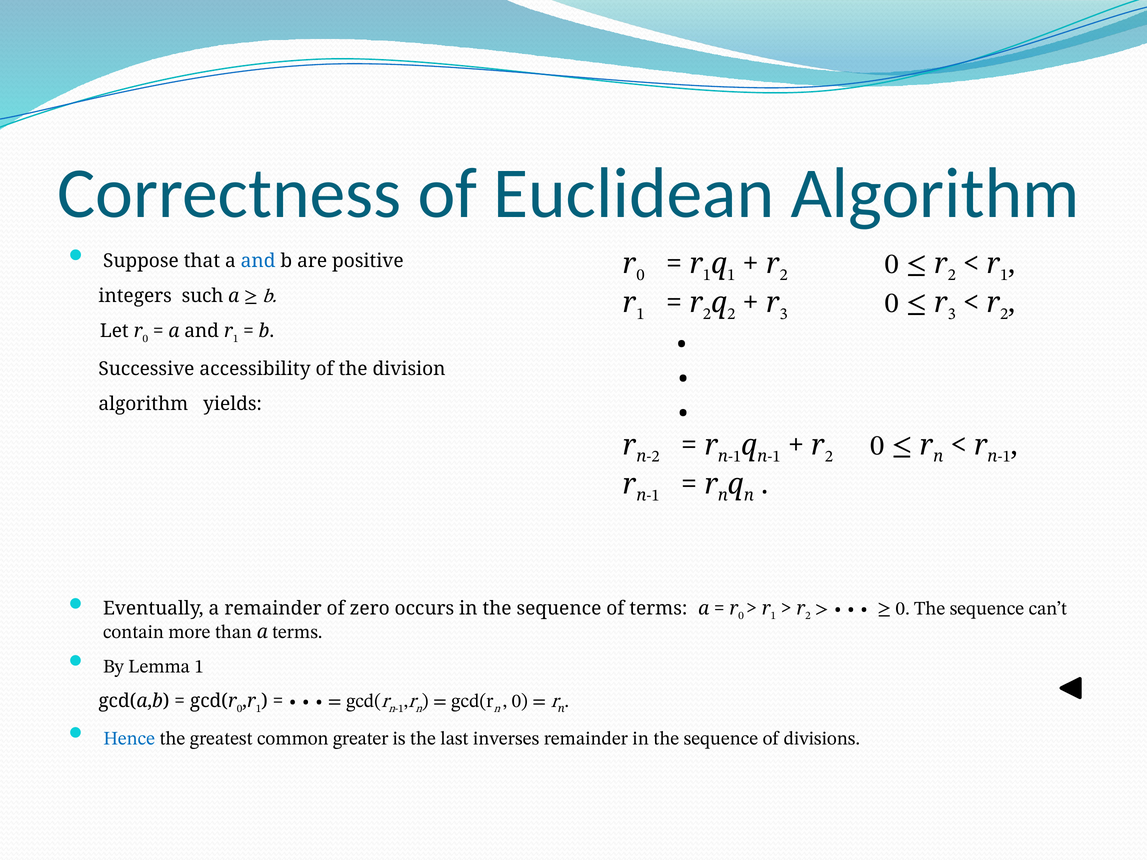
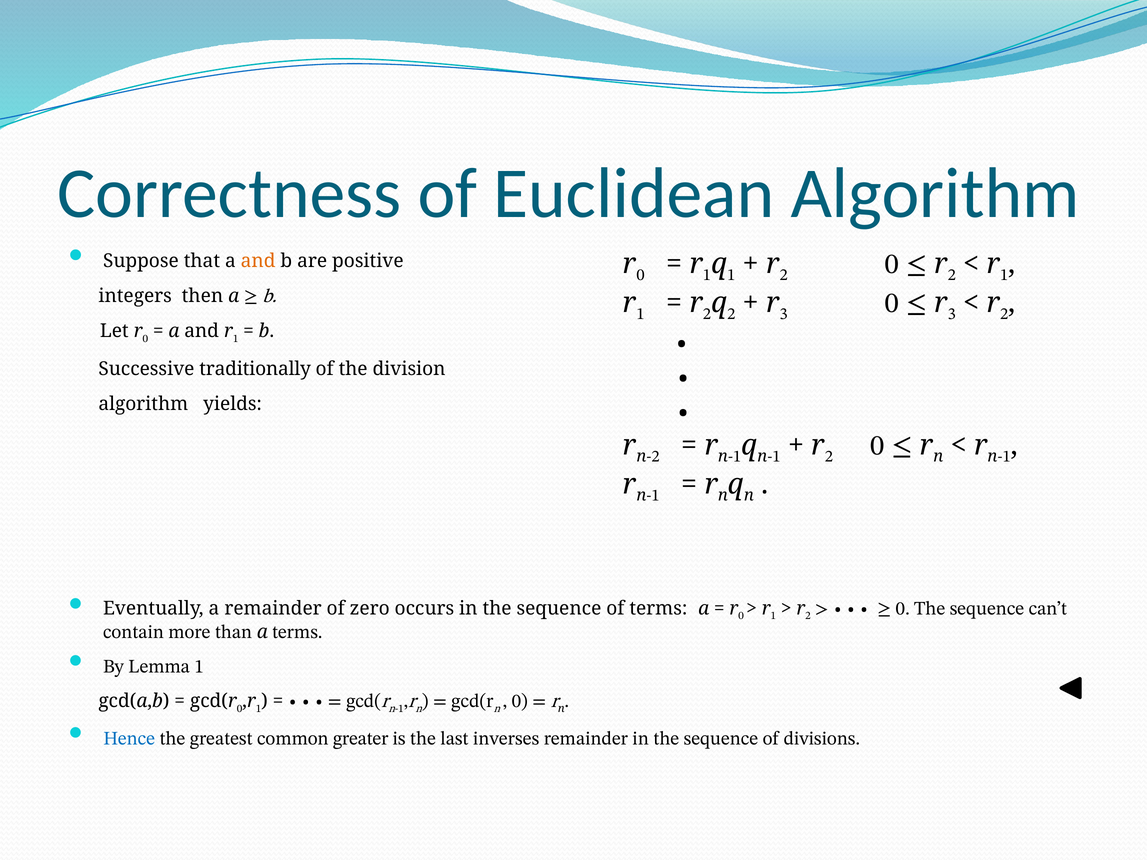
and colour: blue -> orange (258, 261)
such: such -> then (202, 296)
accessibility: accessibility -> traditionally (255, 369)
